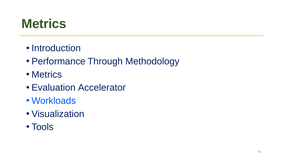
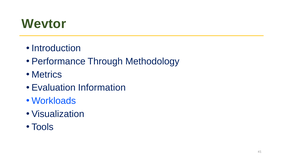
Metrics: Metrics -> Wevtor (44, 24)
Accelerator: Accelerator -> Information (102, 88)
